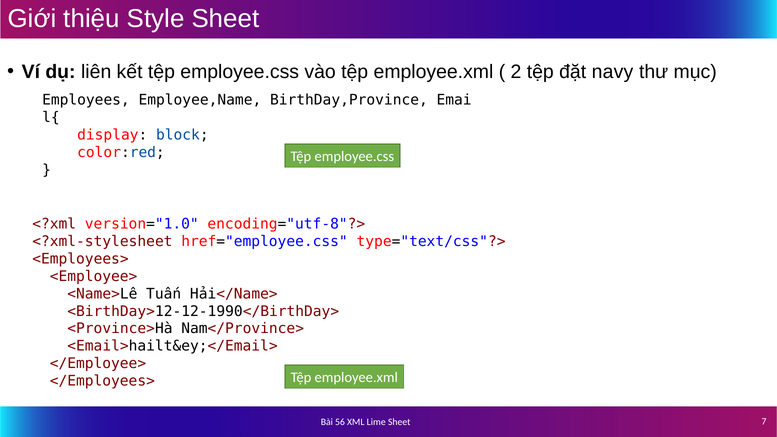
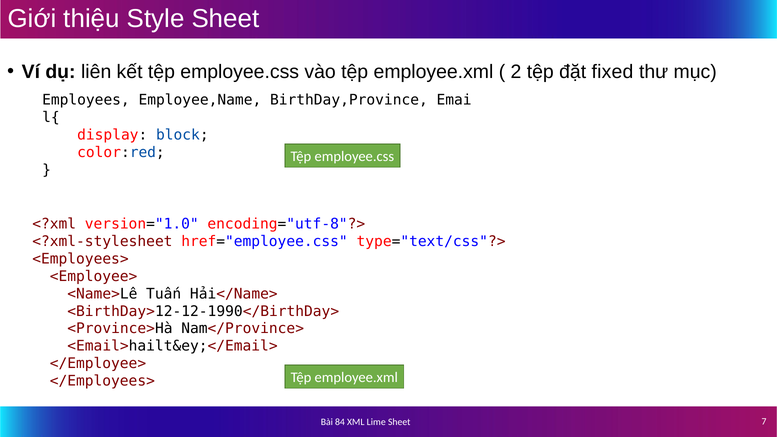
navy: navy -> fixed (612, 72)
56: 56 -> 84 (340, 422)
